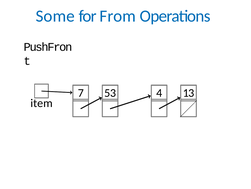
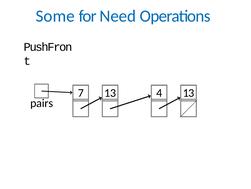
From: From -> Need (118, 16)
7 53: 53 -> 13 (110, 93)
item: item -> pairs (42, 103)
